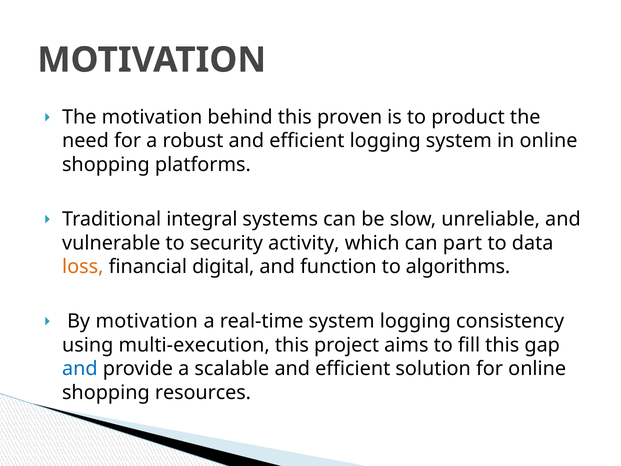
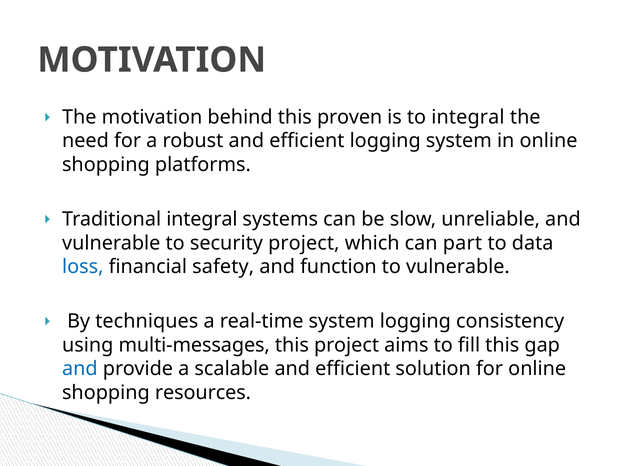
to product: product -> integral (468, 117)
security activity: activity -> project (304, 243)
loss colour: orange -> blue (83, 267)
digital: digital -> safety (223, 267)
to algorithms: algorithms -> vulnerable (458, 267)
By motivation: motivation -> techniques (147, 321)
multi-execution: multi-execution -> multi-messages (194, 345)
